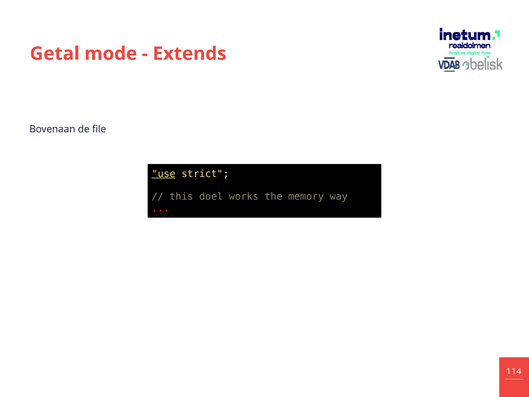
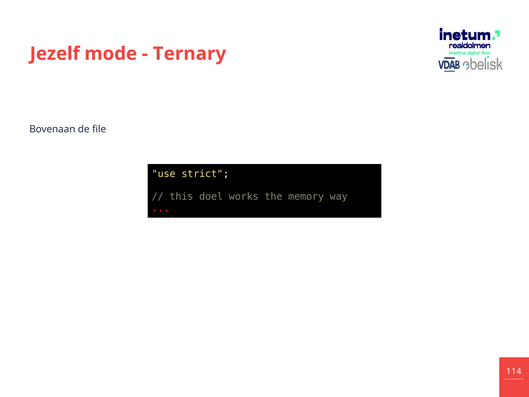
Getal: Getal -> Jezelf (55, 54)
Extends: Extends -> Ternary (189, 54)
use underline: present -> none (164, 174)
